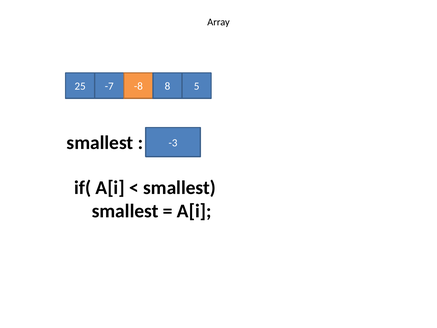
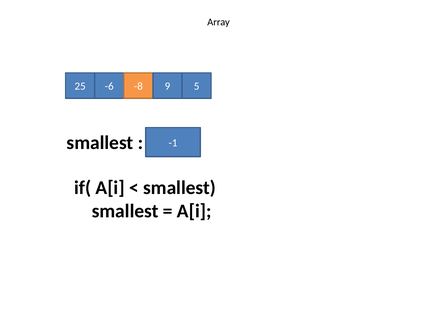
-7: -7 -> -6 (109, 86)
8: 8 -> 9 (167, 86)
-3: -3 -> -1 (173, 143)
